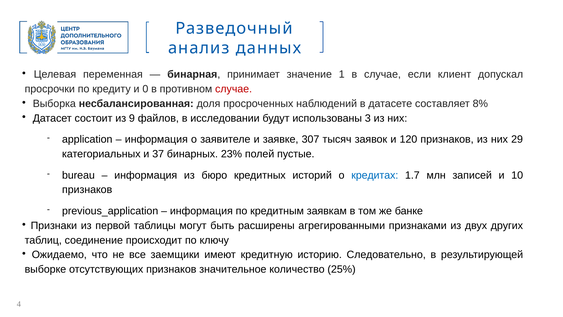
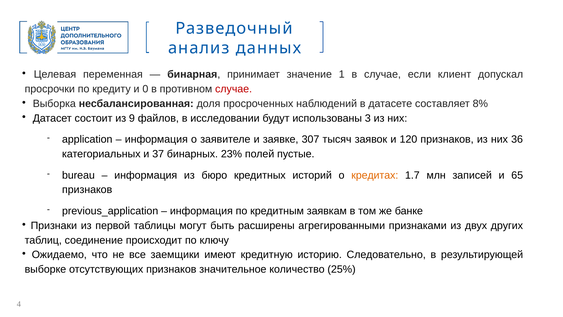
29: 29 -> 36 (517, 139)
кредитах colour: blue -> orange (375, 175)
10: 10 -> 65 (517, 175)
